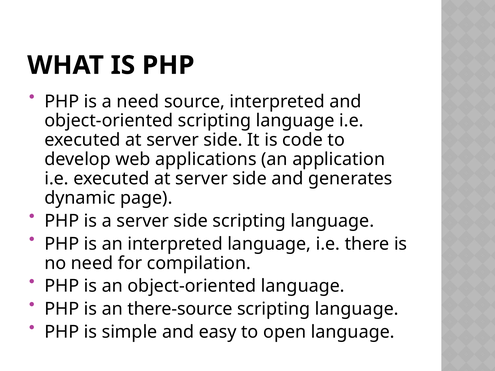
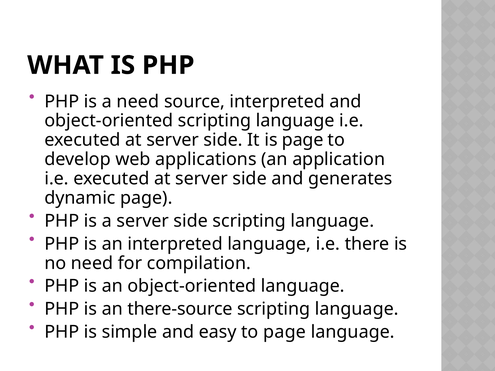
is code: code -> page (303, 140)
to open: open -> page (285, 332)
